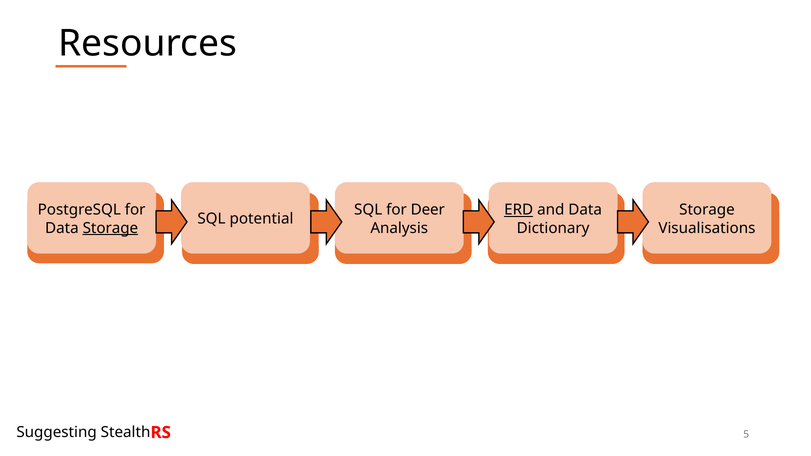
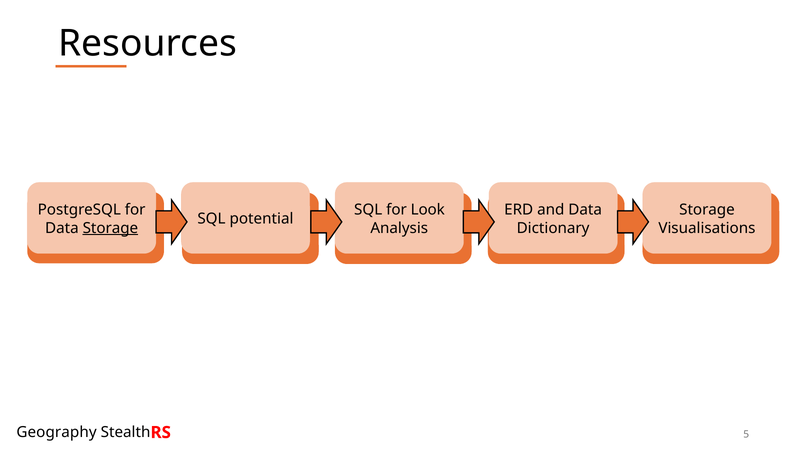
Deer: Deer -> Look (428, 210)
ERD underline: present -> none (519, 210)
Suggesting: Suggesting -> Geography (57, 432)
